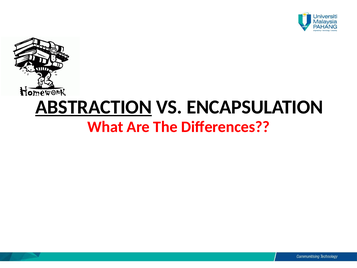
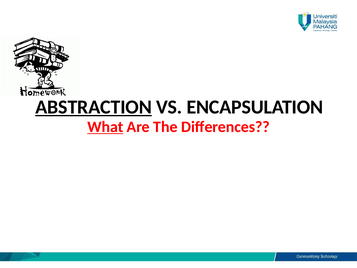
What underline: none -> present (105, 127)
